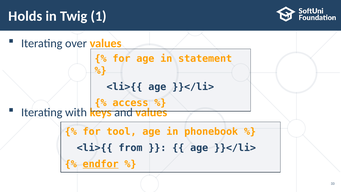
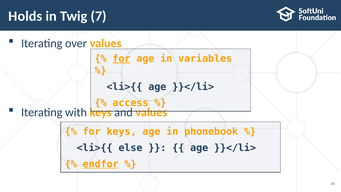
1: 1 -> 7 (99, 16)
for underline: none -> present (121, 58)
statement: statement -> variables (205, 58)
for tool: tool -> keys (122, 131)
from: from -> else (130, 148)
